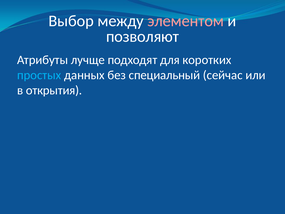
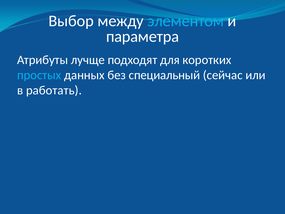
элементом colour: pink -> light blue (186, 21)
позволяют: позволяют -> параметра (143, 37)
открытия: открытия -> работать (54, 90)
